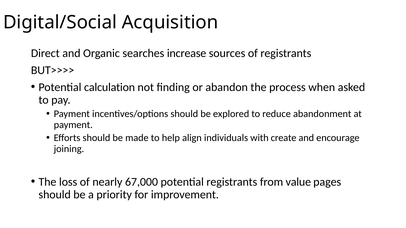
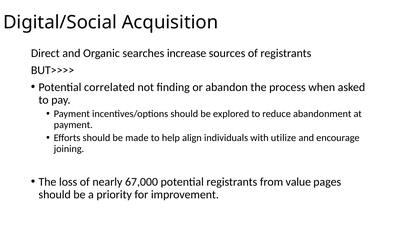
calculation: calculation -> correlated (109, 87)
create: create -> utilize (284, 138)
